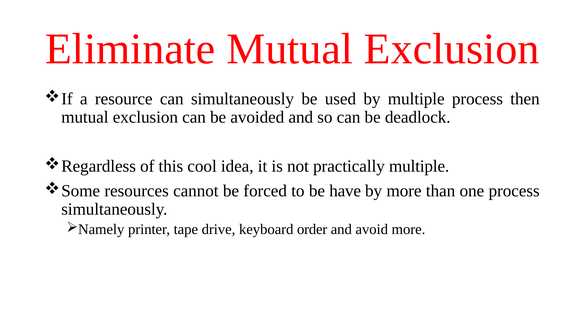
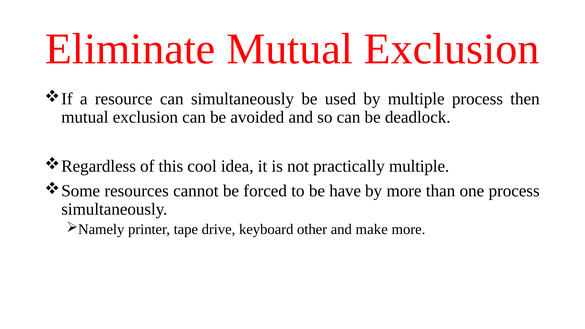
order: order -> other (312, 230)
avoid: avoid -> make (372, 230)
